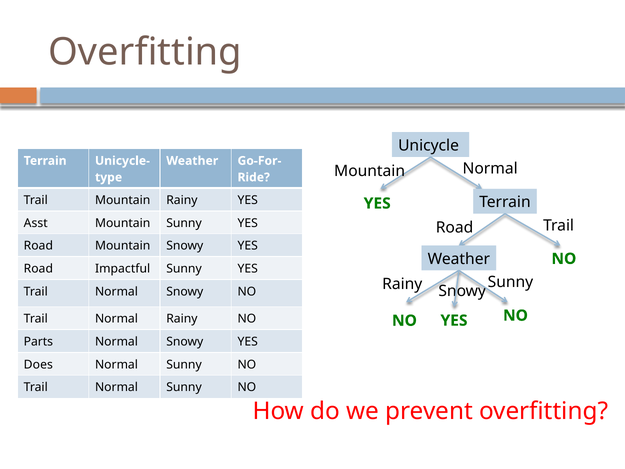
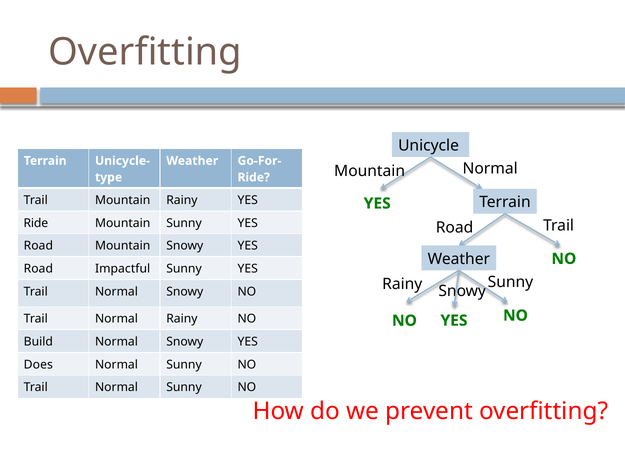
Asst: Asst -> Ride (36, 223)
Parts: Parts -> Build (38, 342)
